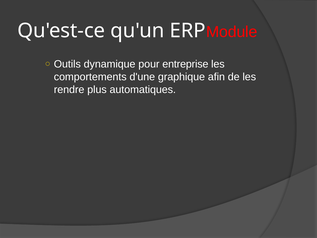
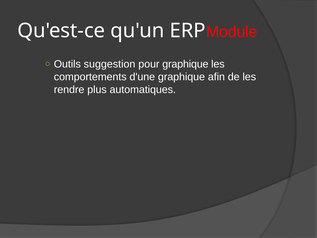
dynamique: dynamique -> suggestion (110, 64)
pour entreprise: entreprise -> graphique (185, 64)
